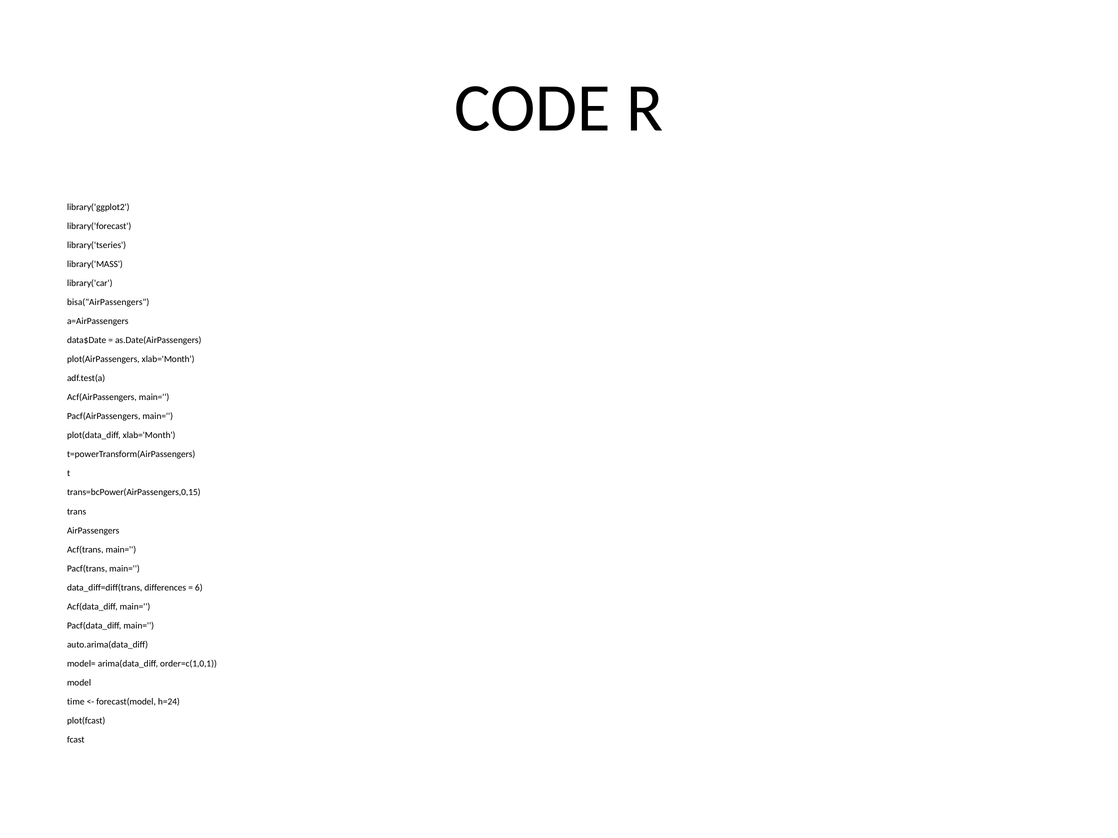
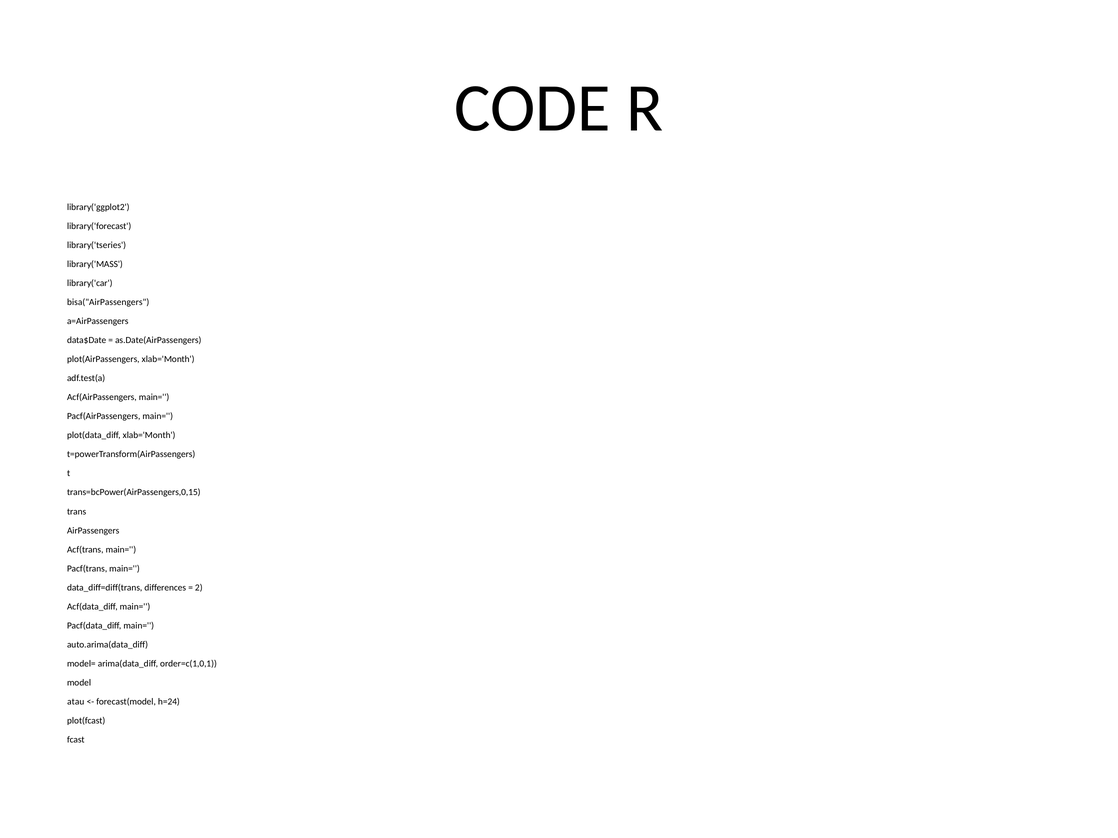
6: 6 -> 2 (199, 588)
time: time -> atau (76, 702)
